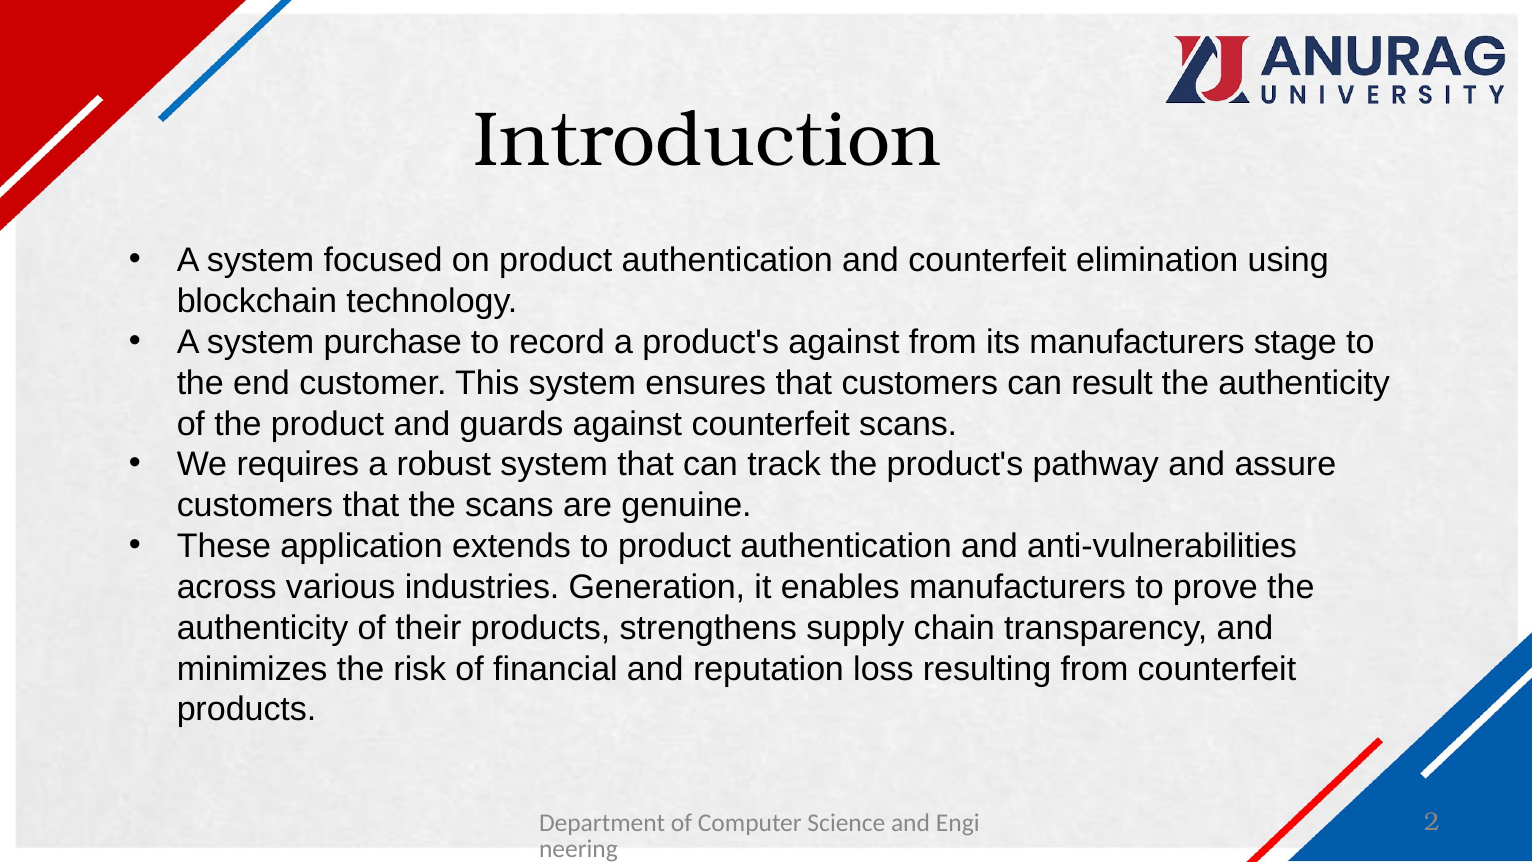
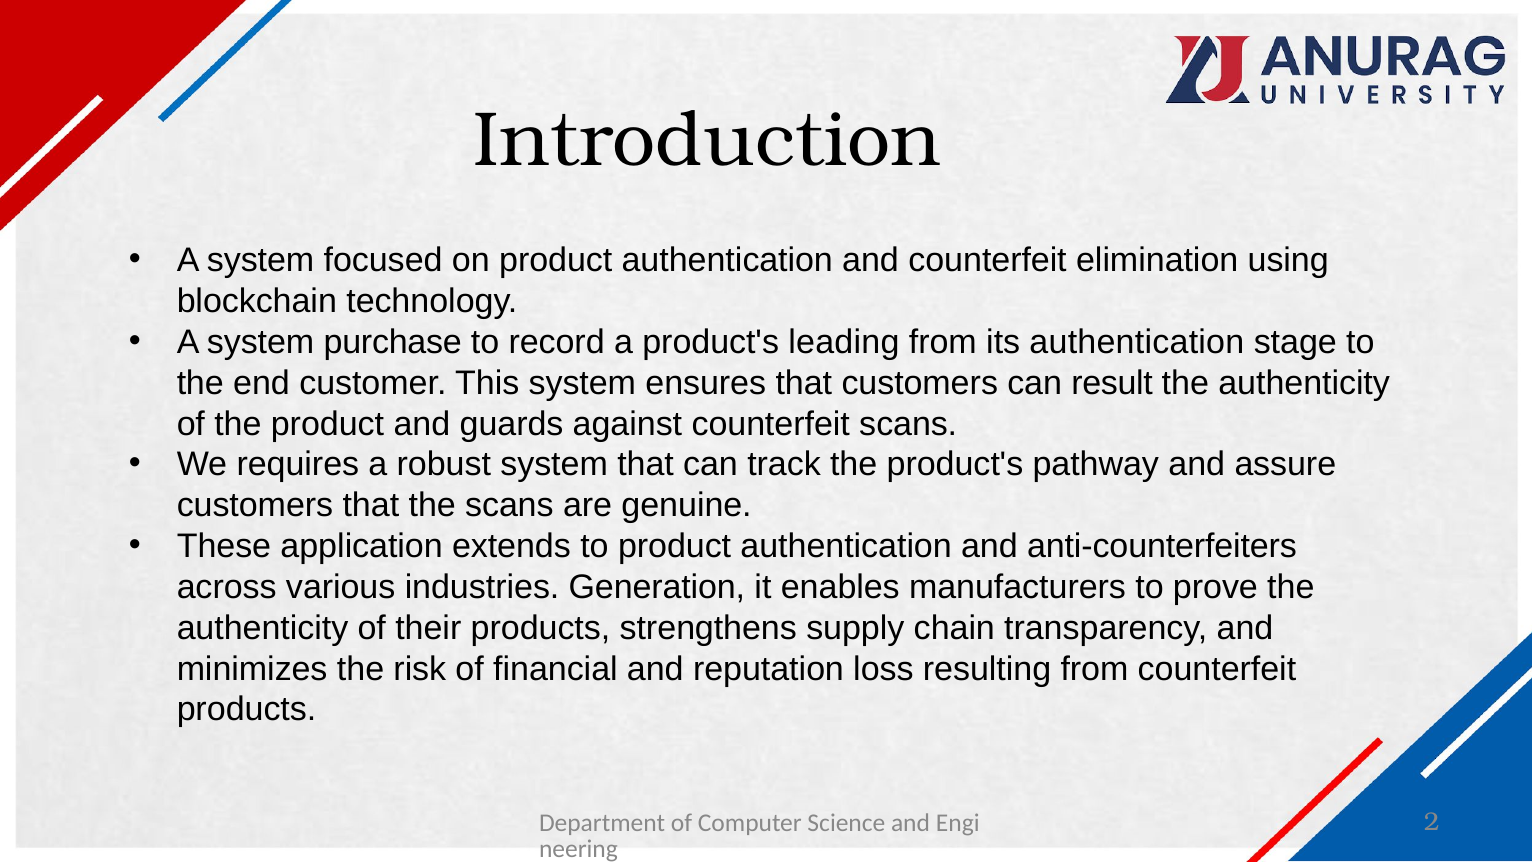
product's against: against -> leading (844, 342)
its manufacturers: manufacturers -> authentication (1137, 342)
anti-vulnerabilities: anti-vulnerabilities -> anti-counterfeiters (1162, 546)
